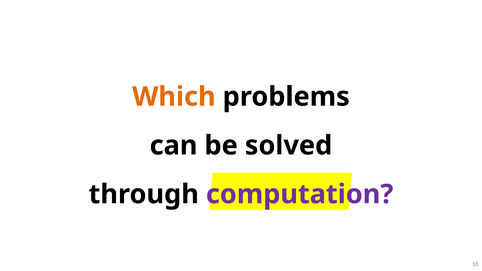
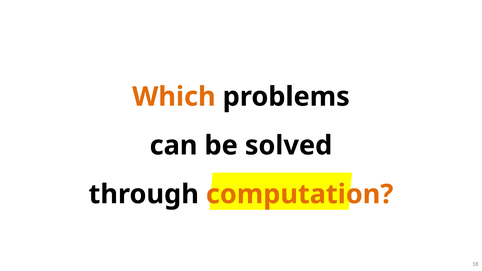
computation colour: purple -> orange (300, 194)
